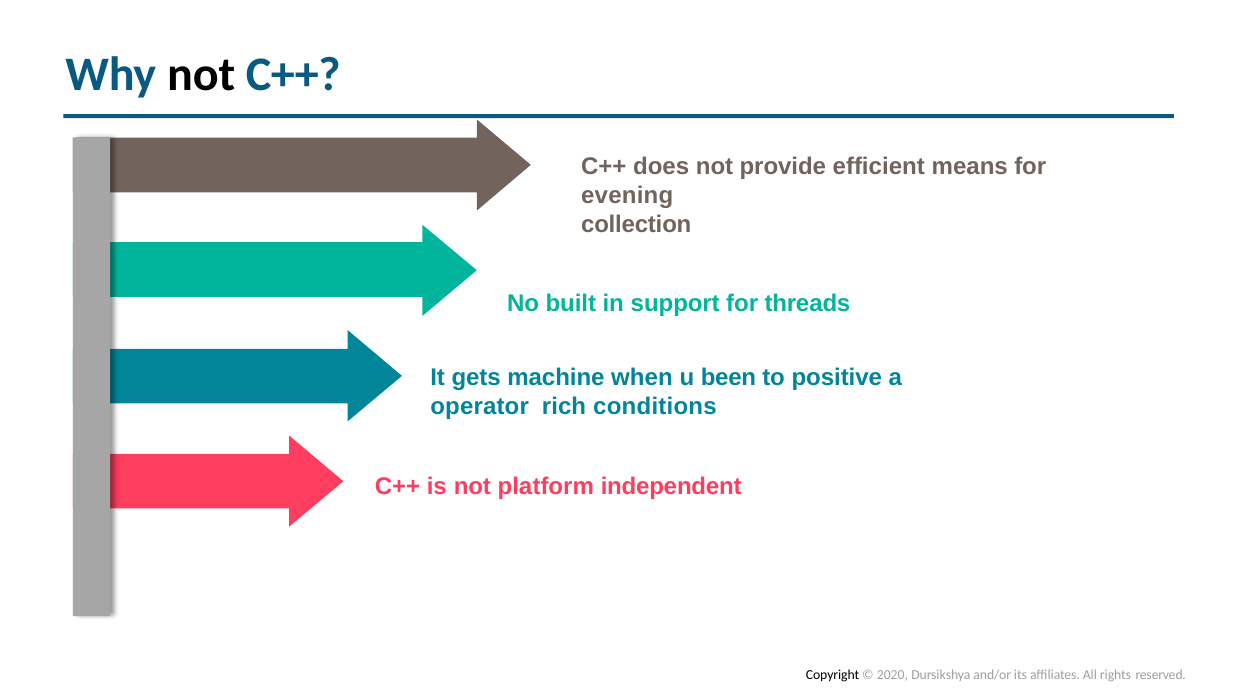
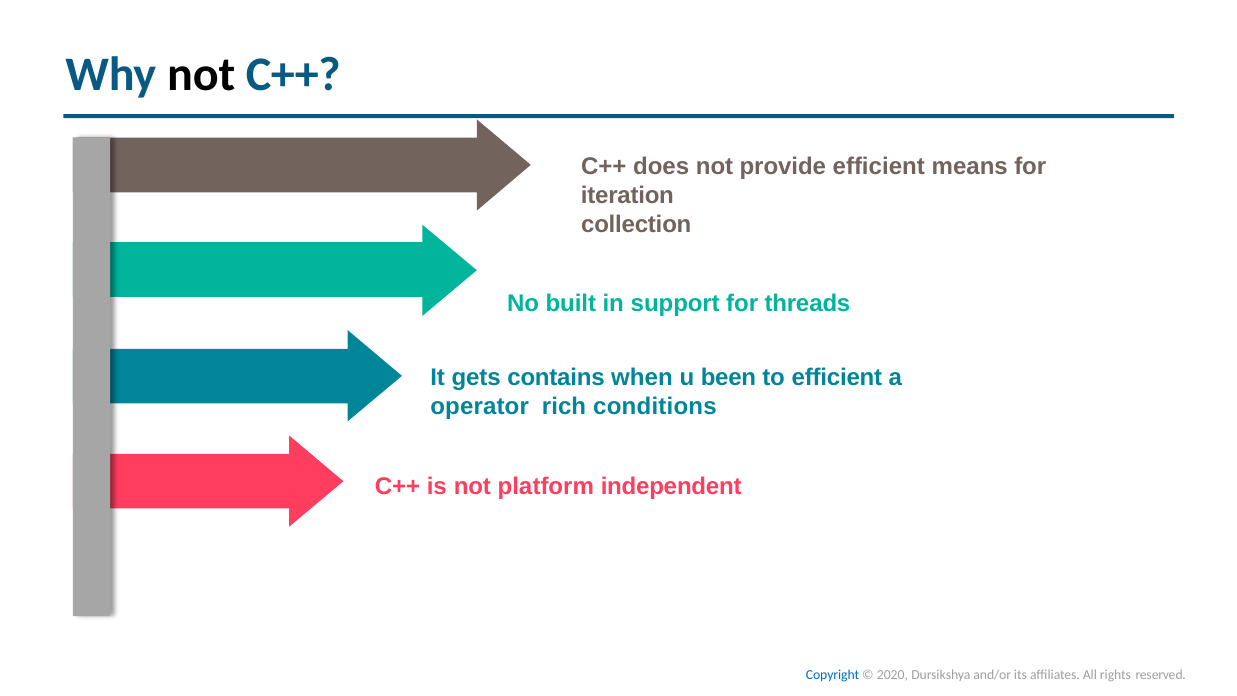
evening: evening -> iteration (627, 196)
machine: machine -> contains (556, 377)
to positive: positive -> efficient (837, 377)
Copyright colour: black -> blue (833, 675)
